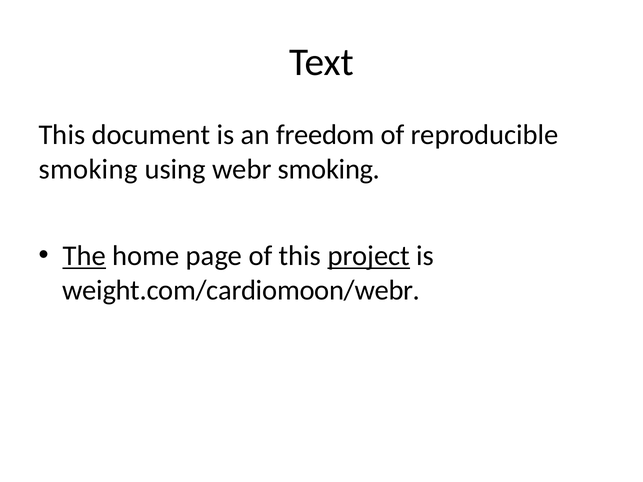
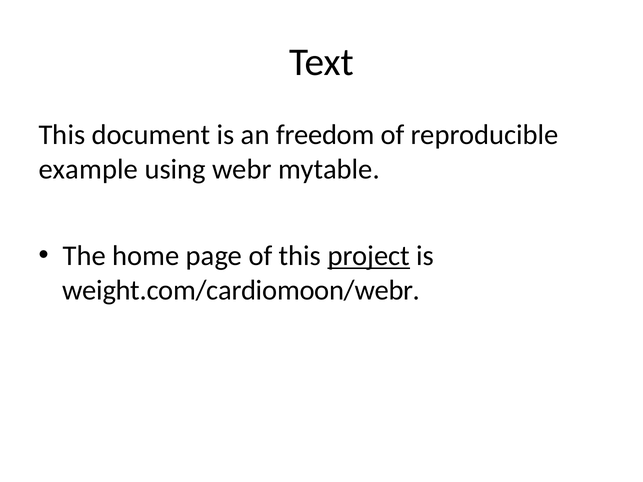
smoking: smoking -> example (88, 169)
webr smoking: smoking -> mytable (329, 169)
The underline: present -> none (84, 256)
